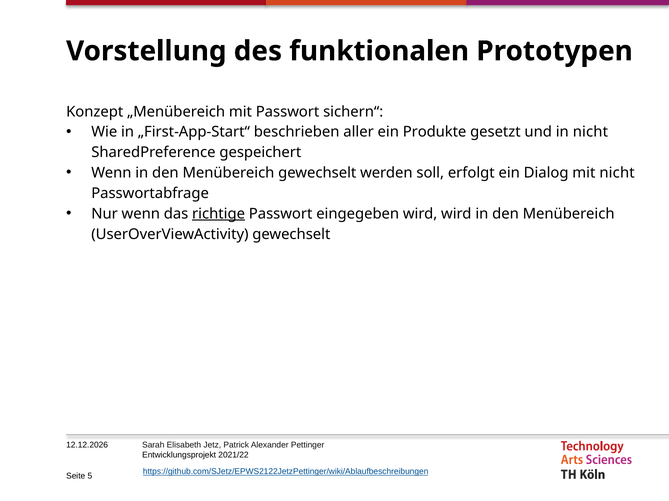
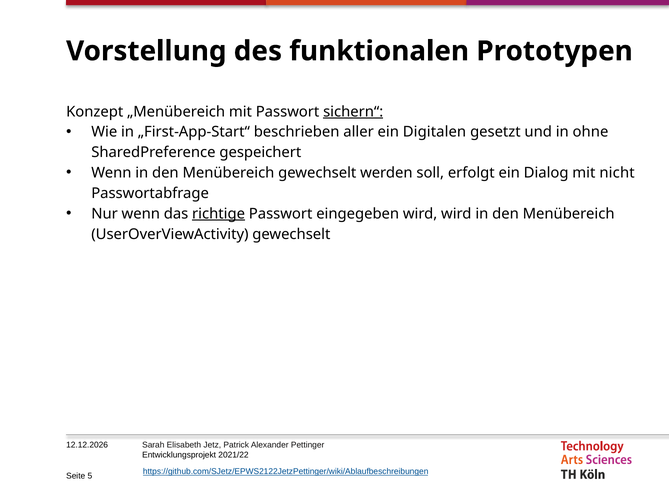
sichern“ underline: none -> present (353, 112)
Produkte: Produkte -> Digitalen (434, 132)
in nicht: nicht -> ohne (590, 132)
